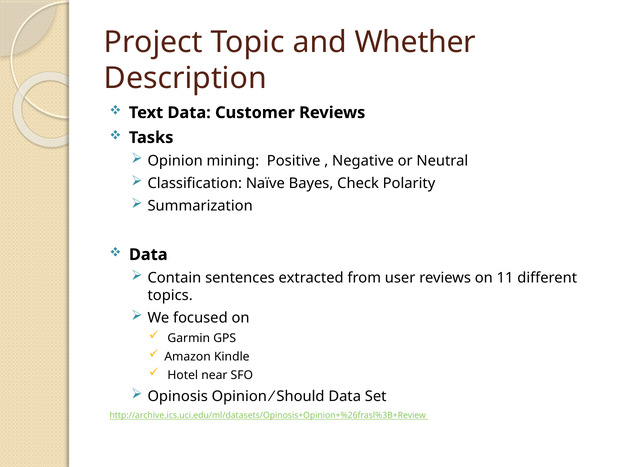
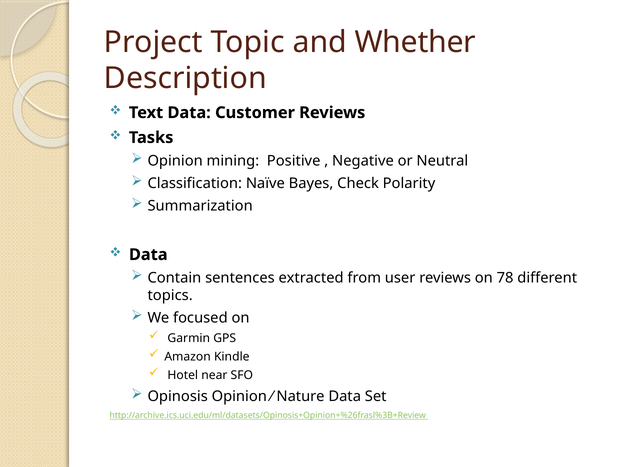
11: 11 -> 78 (505, 278)
Should: Should -> Nature (301, 397)
